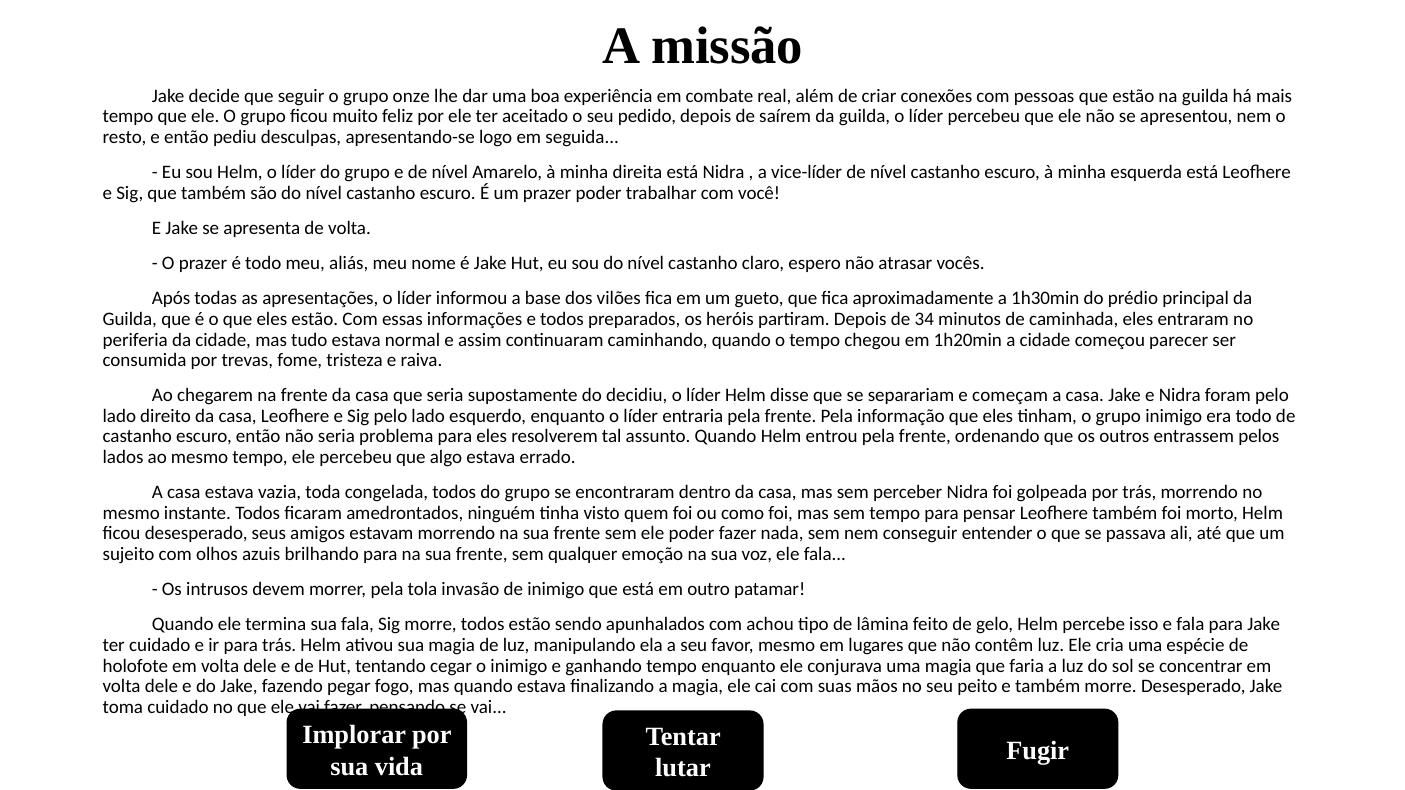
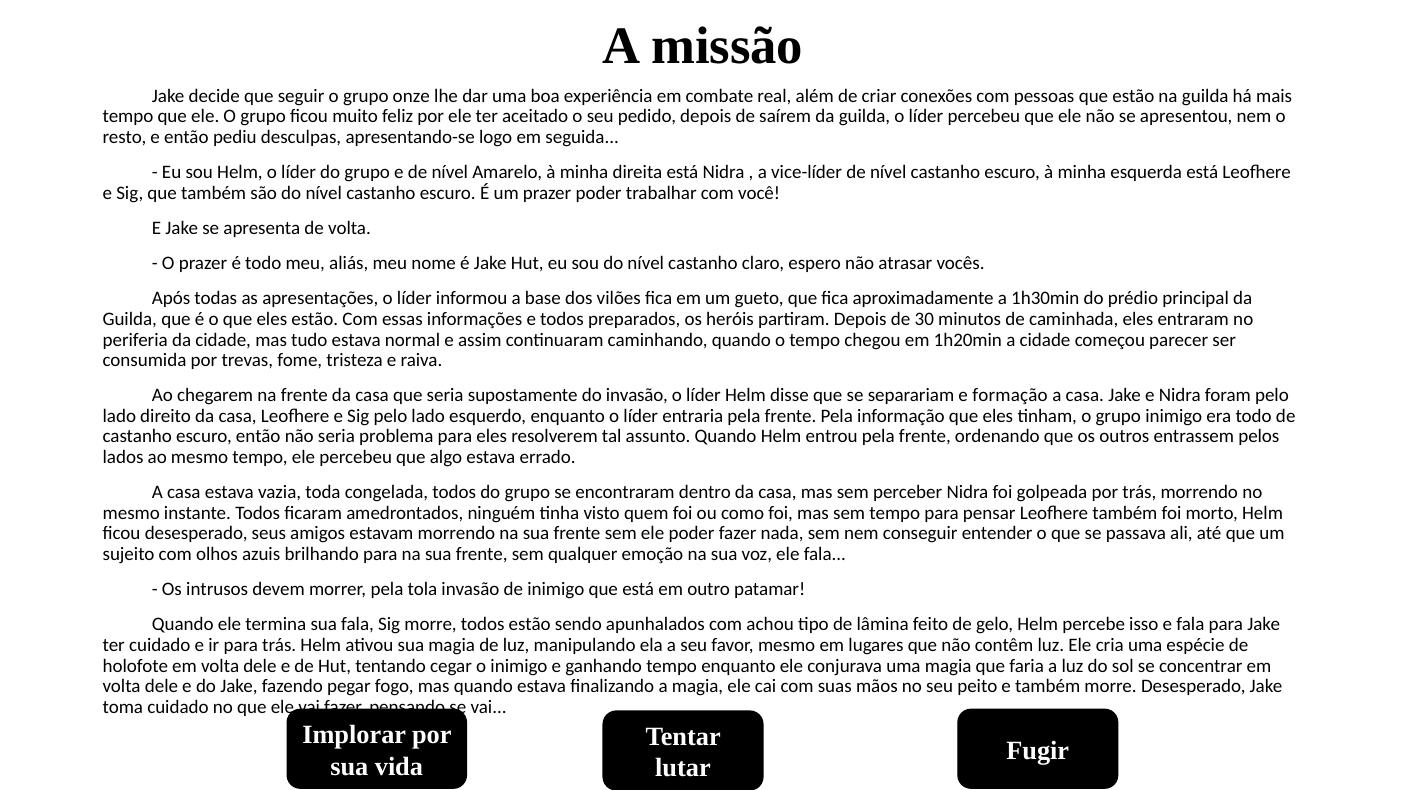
34: 34 -> 30 (924, 319)
do decidiu: decidiu -> invasão (637, 396)
começam: começam -> formação (1010, 396)
